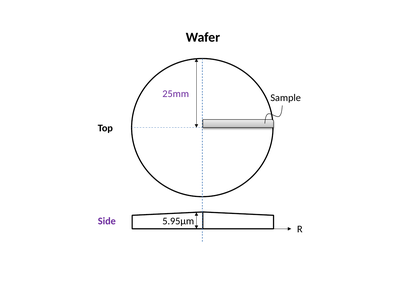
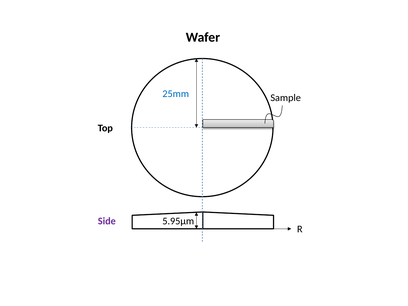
25mm colour: purple -> blue (176, 94)
